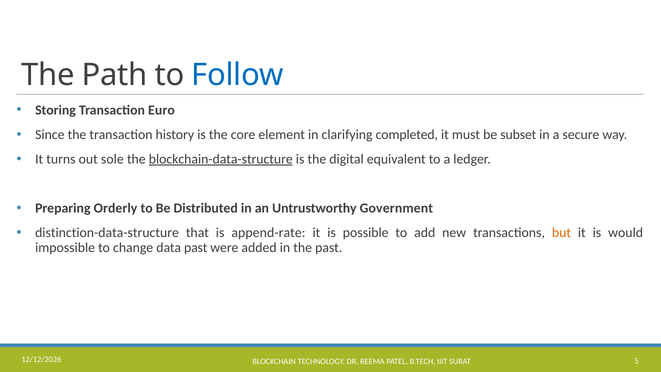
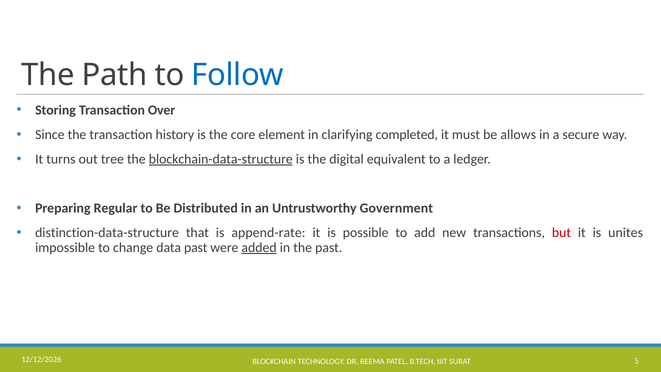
Euro: Euro -> Over (162, 110)
subset: subset -> allows (518, 134)
sole: sole -> tree (112, 159)
Orderly: Orderly -> Regular (116, 208)
but colour: orange -> red (561, 233)
would: would -> unites (626, 233)
added underline: none -> present (259, 247)
